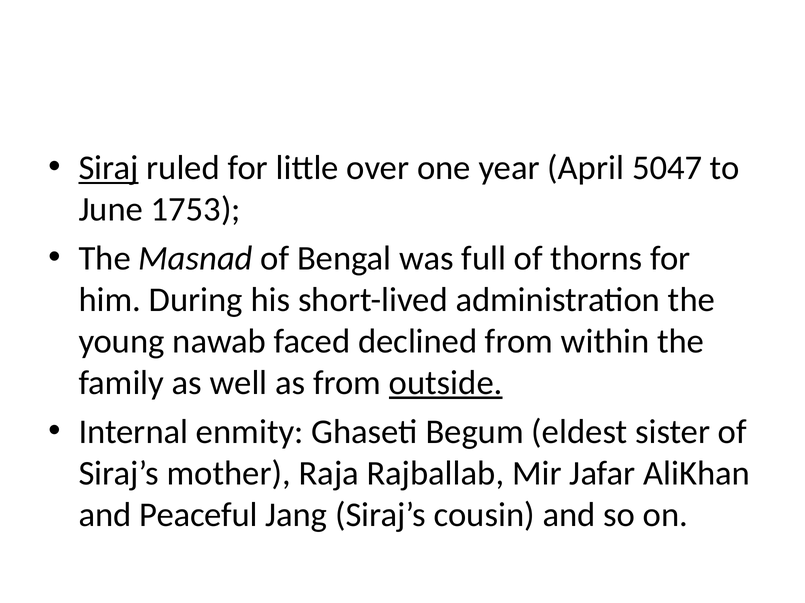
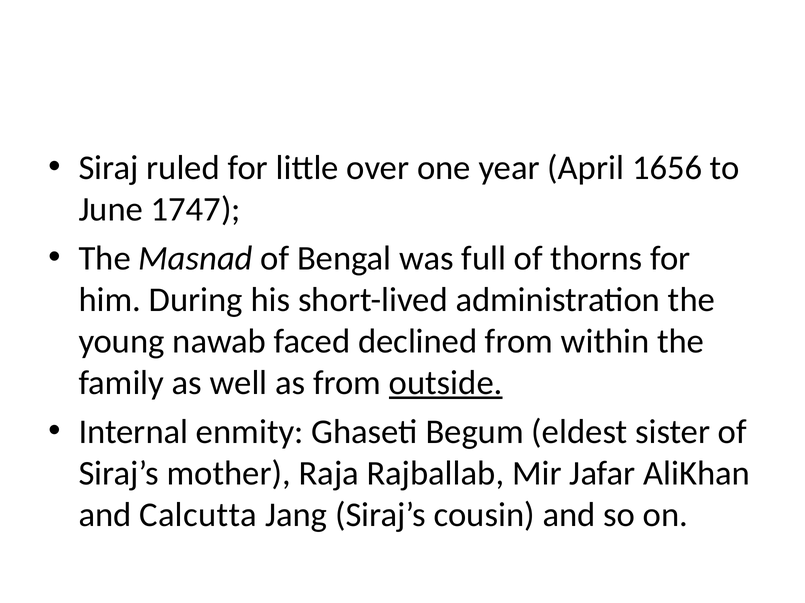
Siraj underline: present -> none (109, 168)
5047: 5047 -> 1656 (667, 168)
1753: 1753 -> 1747 (196, 210)
Peaceful: Peaceful -> Calcutta (198, 515)
